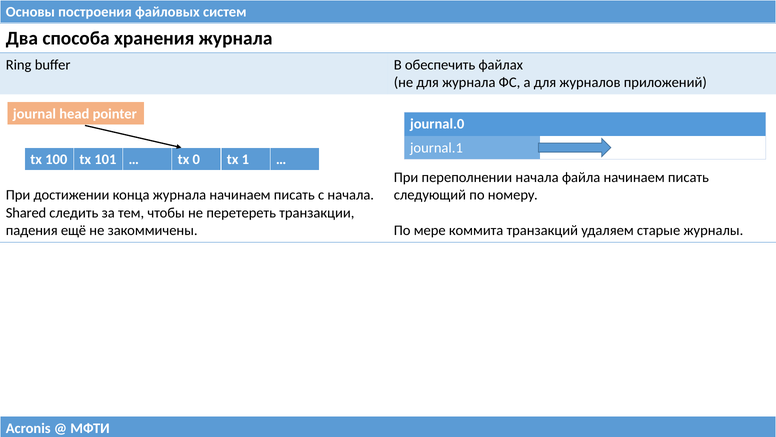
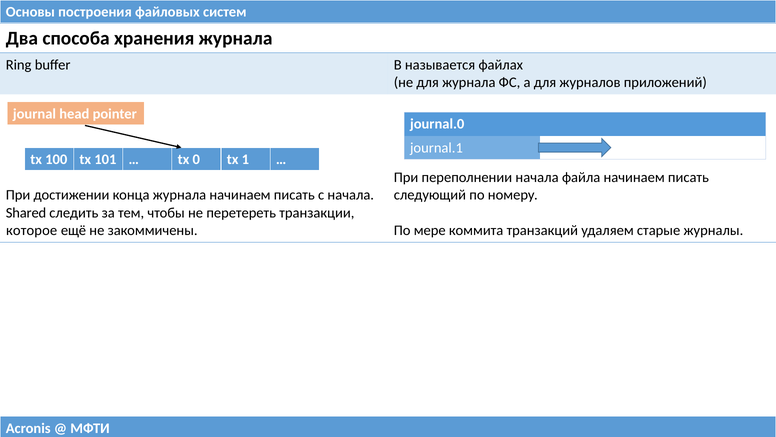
обеспечить: обеспечить -> называется (440, 65)
падения: падения -> которое (32, 230)
